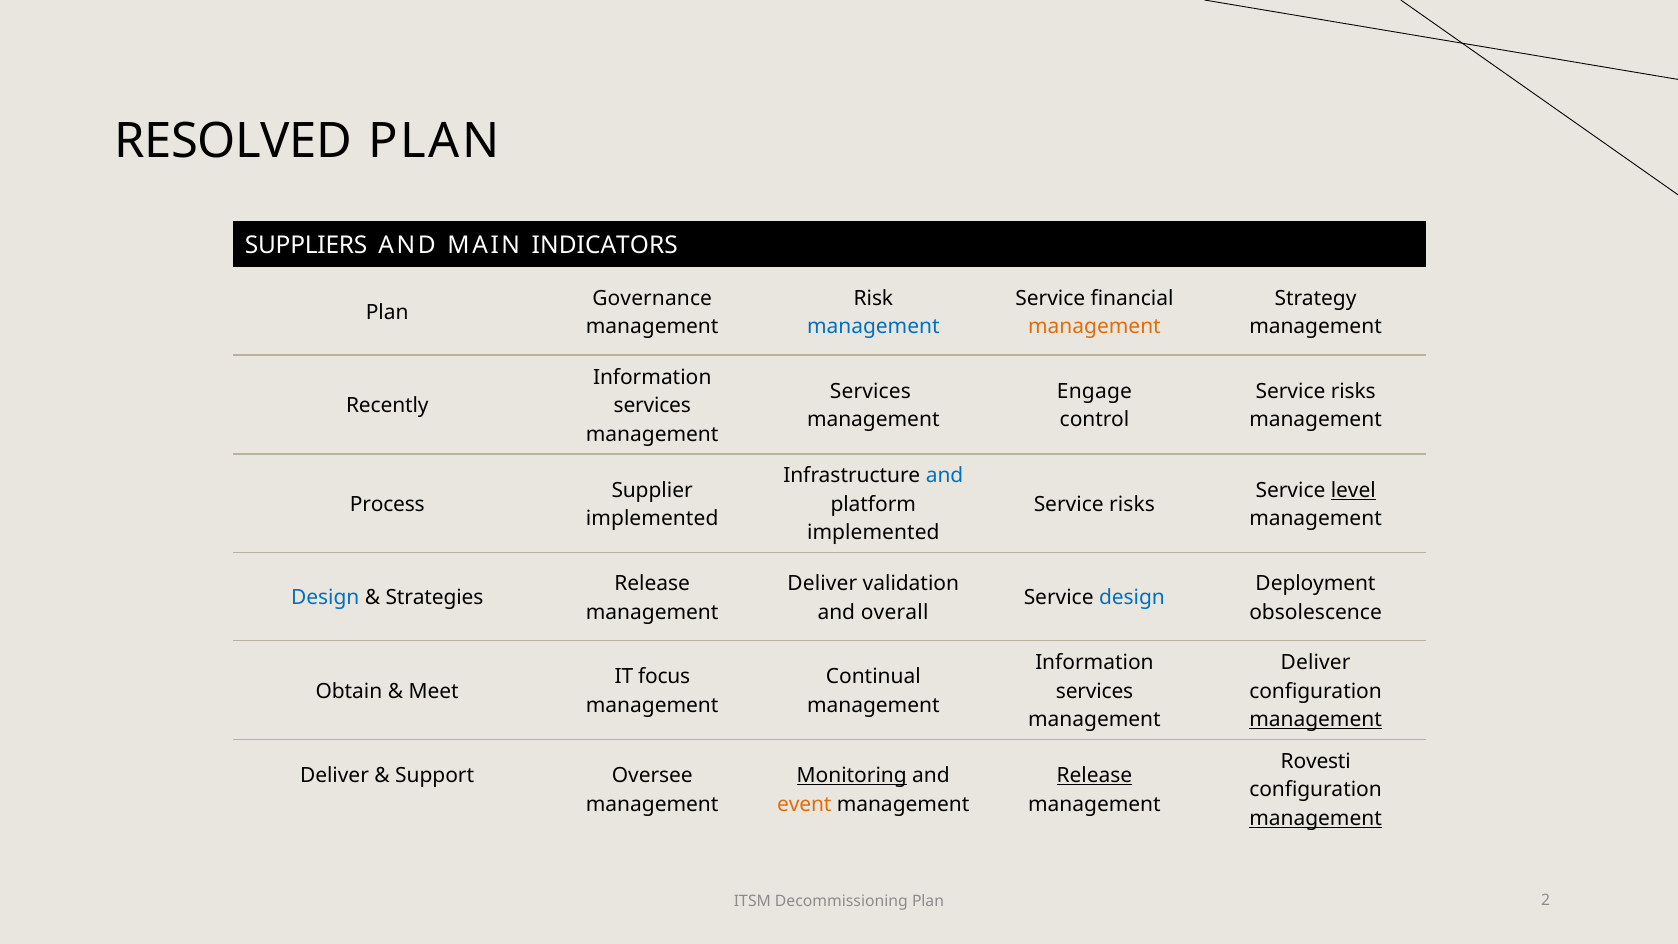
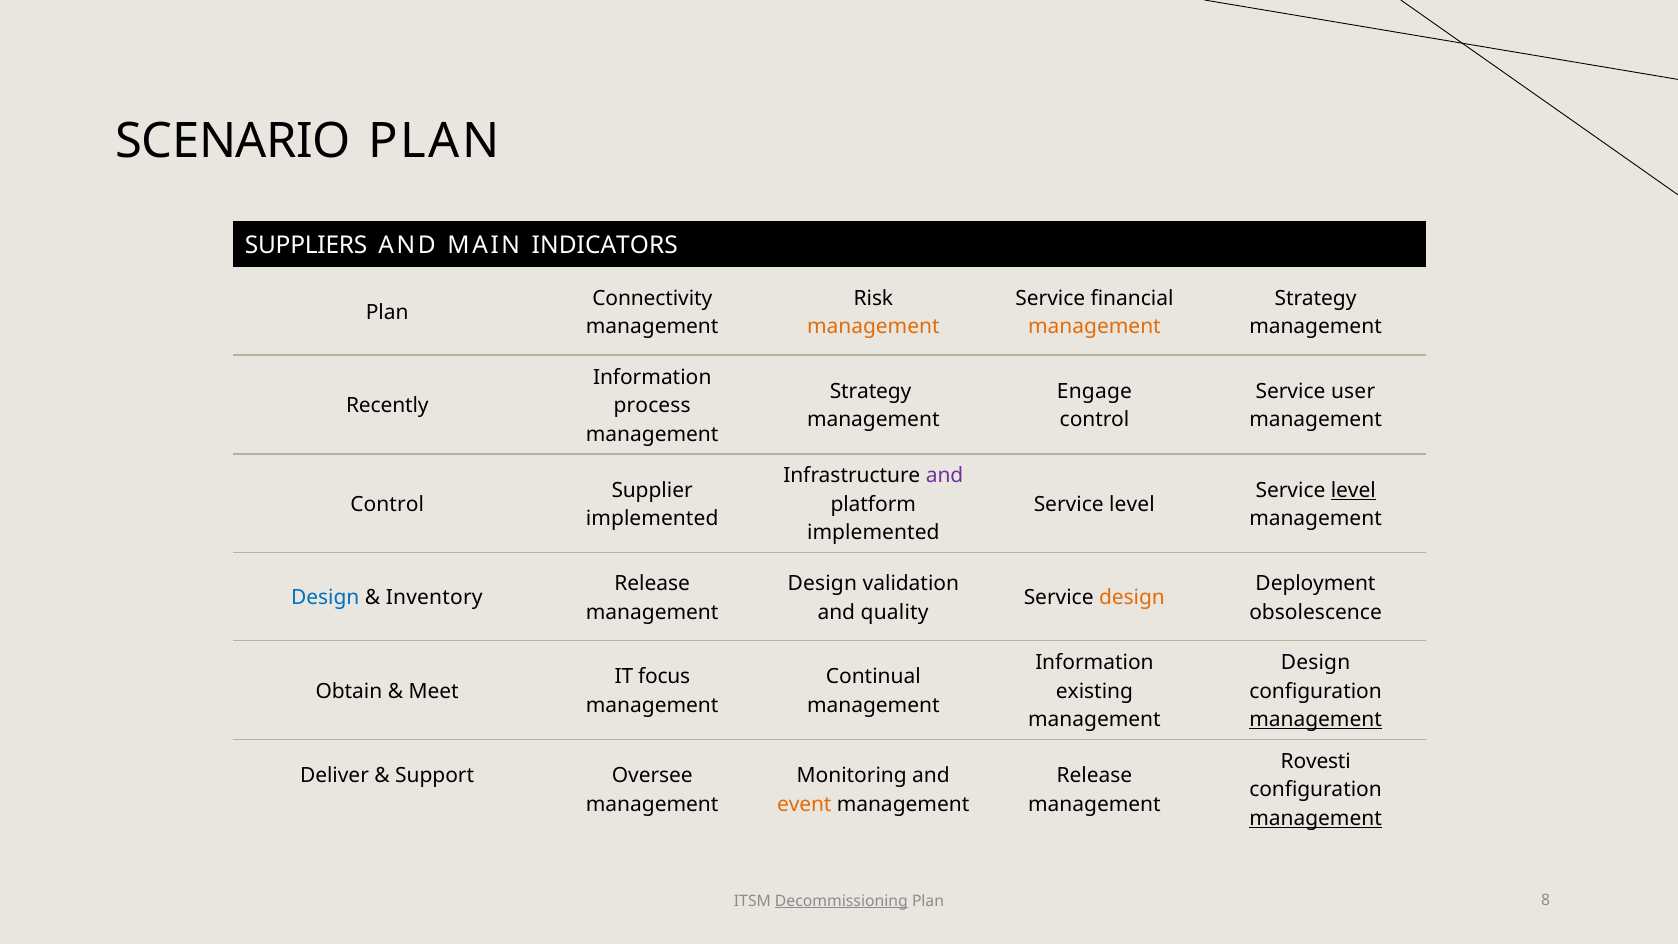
RESOLVED: RESOLVED -> SCENARIO (233, 141)
Governance: Governance -> Connectivity (652, 298)
management colour: blue -> orange (873, 327)
Services: Services -> Strategy (871, 391)
risks: risks -> user (1353, 391)
services: services -> process (652, 406)
and colour: blue -> purple (945, 476)
Process: Process -> Control (387, 504)
risks: risks -> level (1132, 504)
Deliver: Deliver -> Design (822, 584)
Strategies: Strategies -> Inventory (434, 598)
design colour: blue -> orange (1132, 598)
overall: overall -> quality (895, 612)
Deliver: Deliver -> Design (1316, 663)
services: services -> existing (1094, 691)
Monitoring underline: present -> none (852, 776)
Release underline: present -> none (1094, 776)
Decommissioning underline: none -> present (841, 901)
2: 2 -> 8 (1546, 900)
